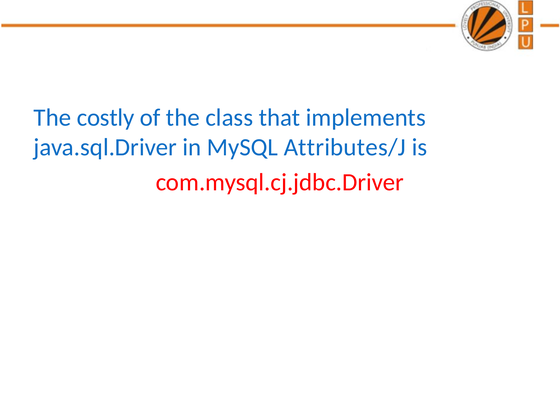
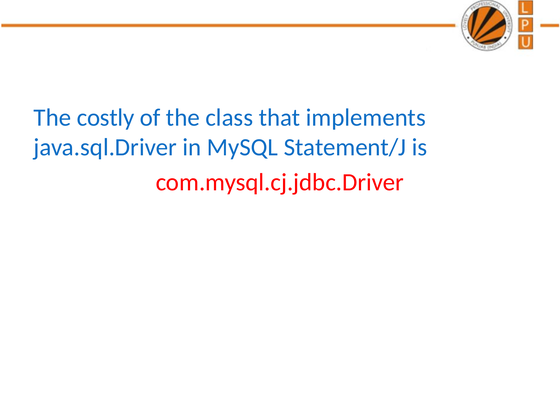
Attributes/J: Attributes/J -> Statement/J (345, 147)
